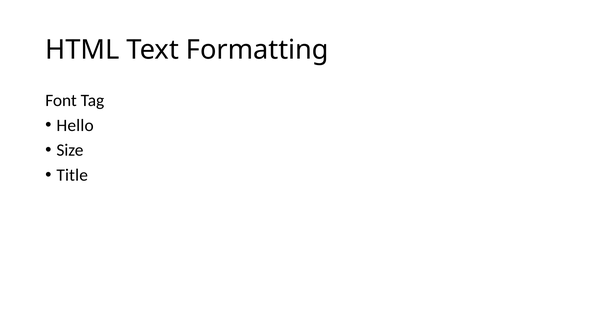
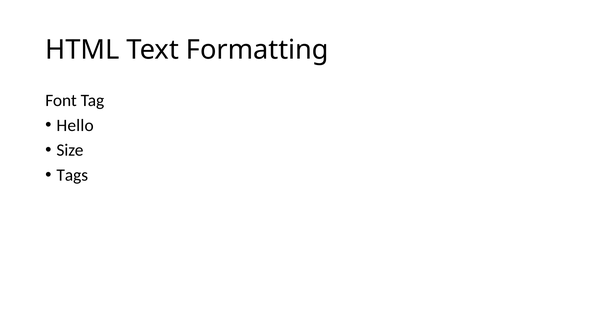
Title: Title -> Tags (72, 175)
